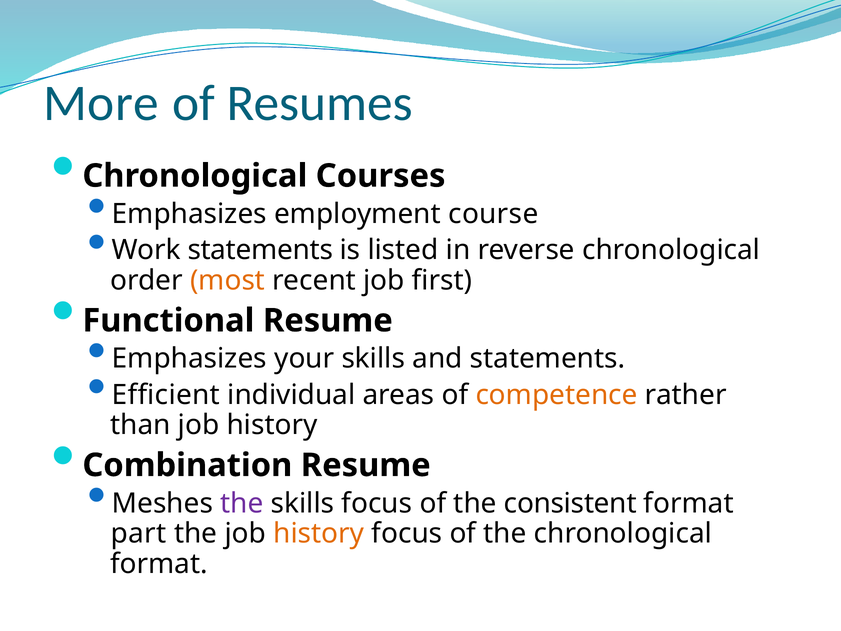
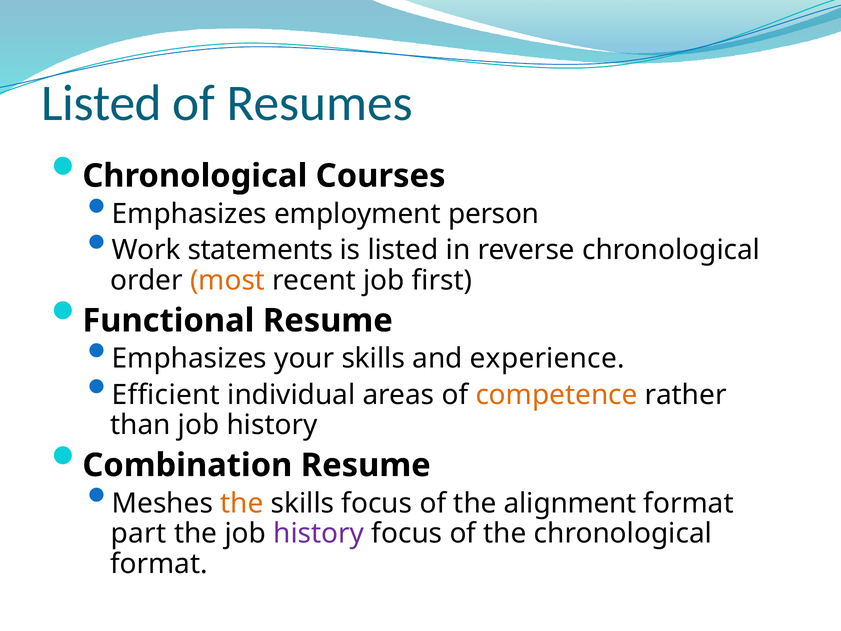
More: More -> Listed (102, 103)
course: course -> person (494, 214)
and statements: statements -> experience (547, 359)
the colour: purple -> orange (242, 503)
consistent: consistent -> alignment (570, 503)
history colour: orange -> purple (319, 533)
